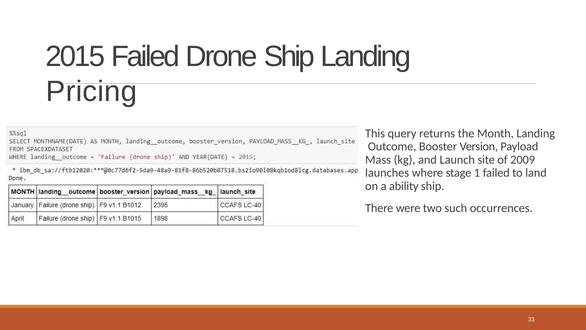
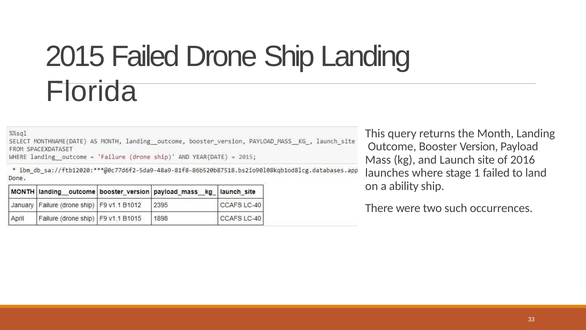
Pricing: Pricing -> Florida (92, 92)
2009: 2009 -> 2016 (523, 160)
